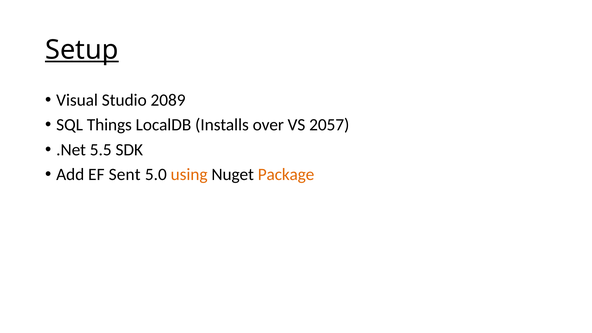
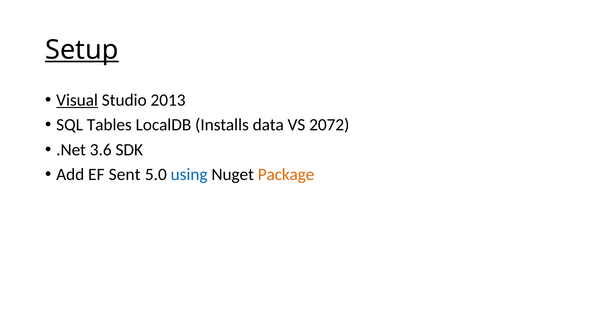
Visual underline: none -> present (77, 100)
2089: 2089 -> 2013 (168, 100)
Things: Things -> Tables (109, 125)
over: over -> data (268, 125)
2057: 2057 -> 2072 (329, 125)
5.5: 5.5 -> 3.6 (101, 150)
using colour: orange -> blue (189, 175)
